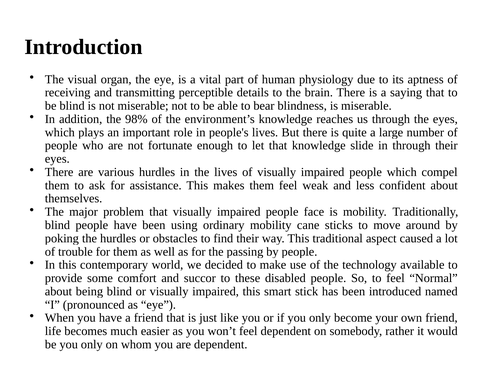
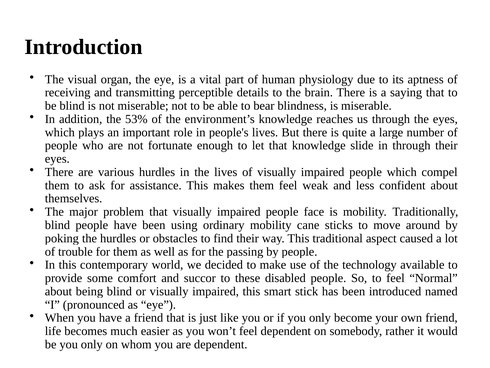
98%: 98% -> 53% (136, 119)
